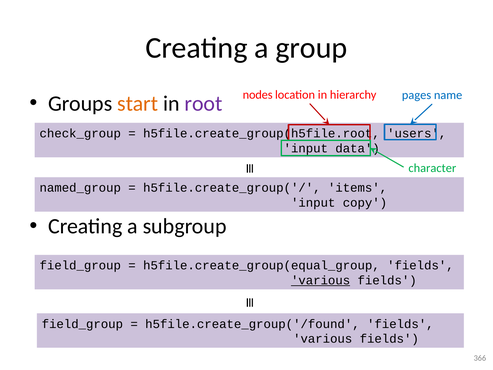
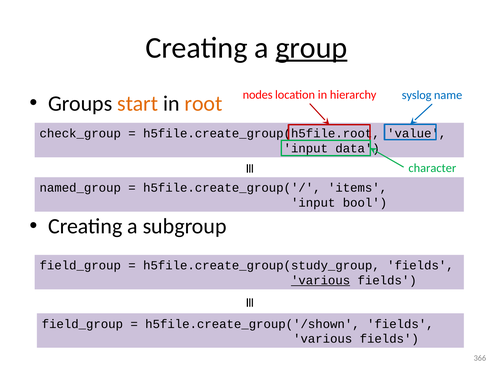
group underline: none -> present (311, 48)
pages: pages -> syslog (417, 95)
root colour: purple -> orange (203, 103)
users: users -> value (417, 133)
copy: copy -> bool (365, 203)
h5file.create_group(equal_group: h5file.create_group(equal_group -> h5file.create_group(study_group (261, 265)
h5file.create_group('/found: h5file.create_group('/found -> h5file.create_group('/shown (252, 324)
